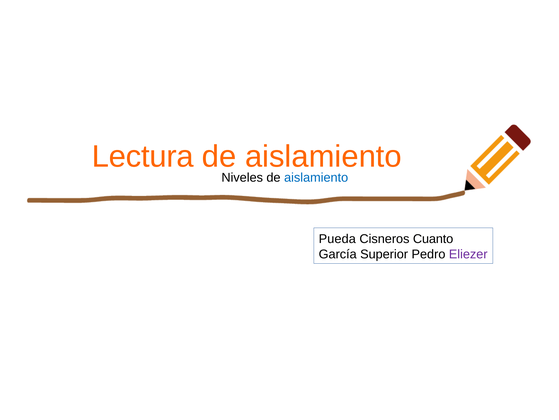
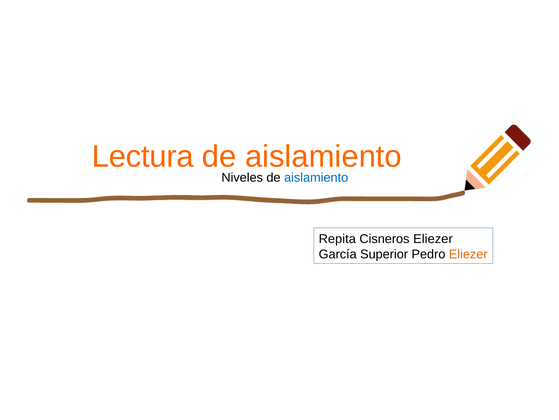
Pueda: Pueda -> Repita (337, 239)
Cisneros Cuanto: Cuanto -> Eliezer (433, 239)
Eliezer colour: purple -> orange (468, 254)
